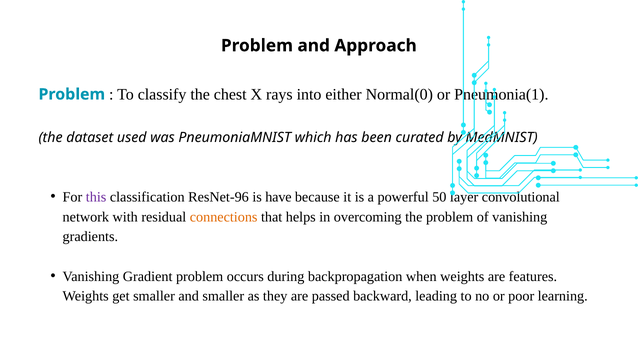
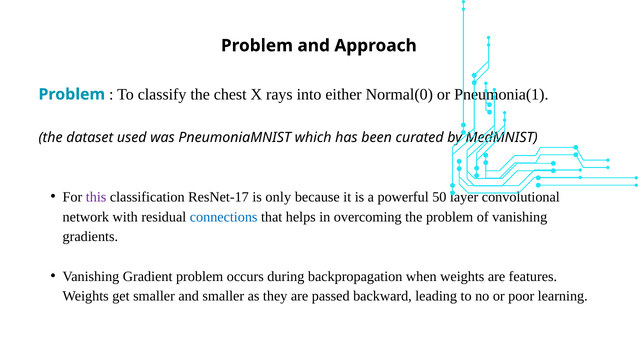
ResNet-96: ResNet-96 -> ResNet-17 (219, 197)
have: have -> only (278, 197)
connections colour: orange -> blue (224, 217)
